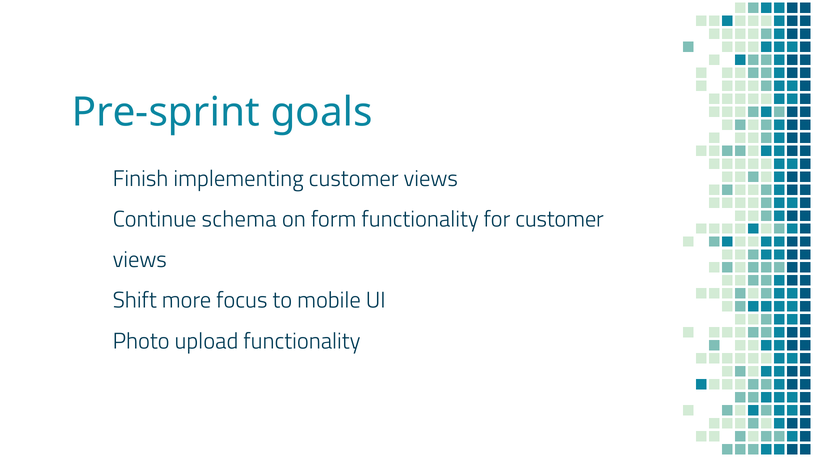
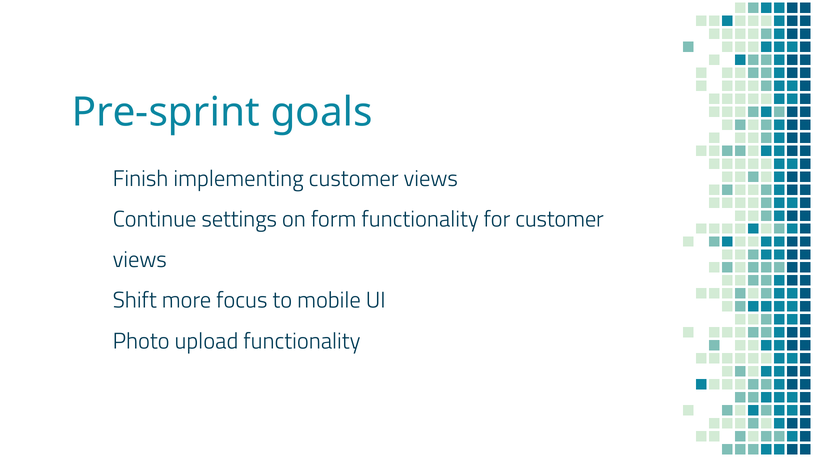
schema: schema -> settings (239, 219)
